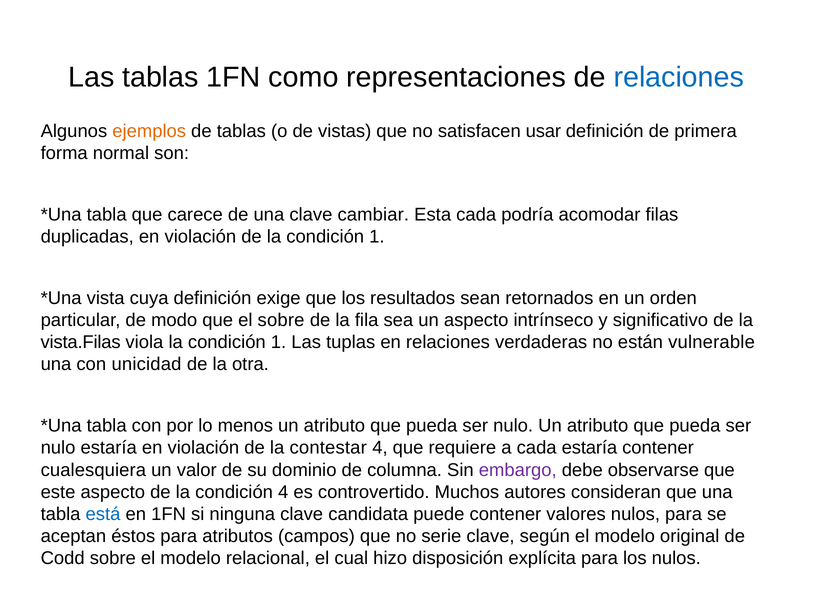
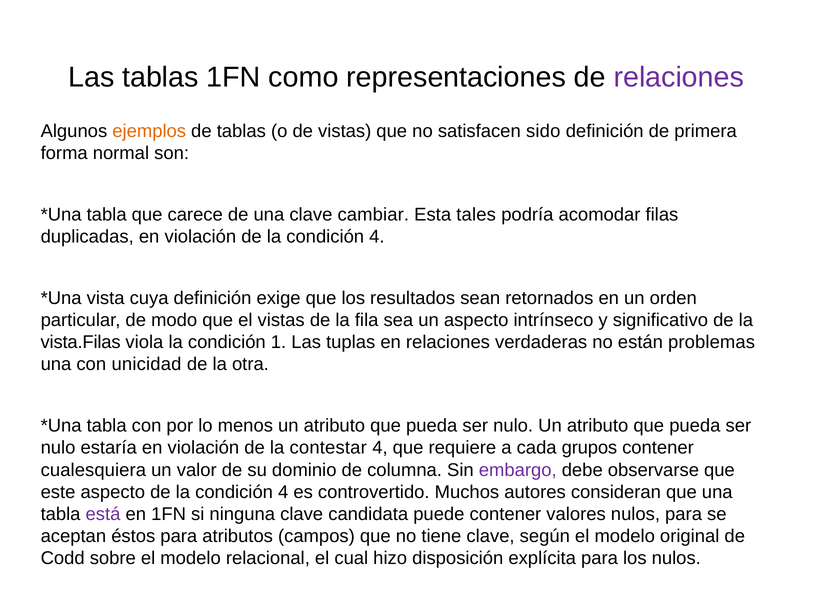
relaciones colour: blue -> purple (679, 77)
usar: usar -> sido (543, 131)
Esta cada: cada -> tales (476, 215)
1: 1 -> 4 (377, 237)
el sobre: sobre -> vistas (281, 321)
vulnerable: vulnerable -> problemas (712, 343)
cada estaría: estaría -> grupos (589, 448)
está colour: blue -> purple (103, 515)
serie: serie -> tiene (441, 537)
